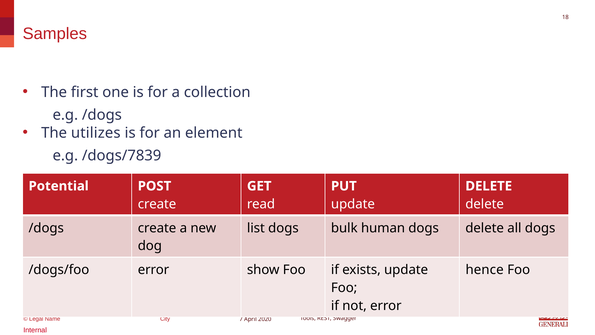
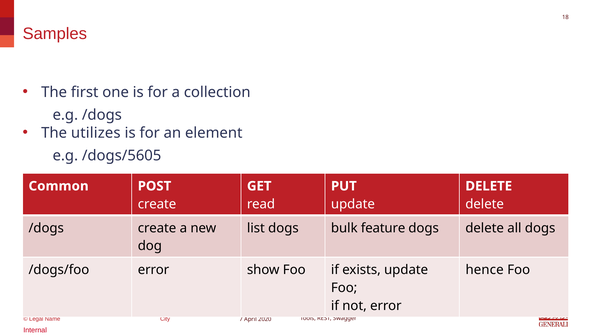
/dogs/7839: /dogs/7839 -> /dogs/5605 (122, 156)
Potential: Potential -> Common (59, 186)
human: human -> feature (383, 228)
